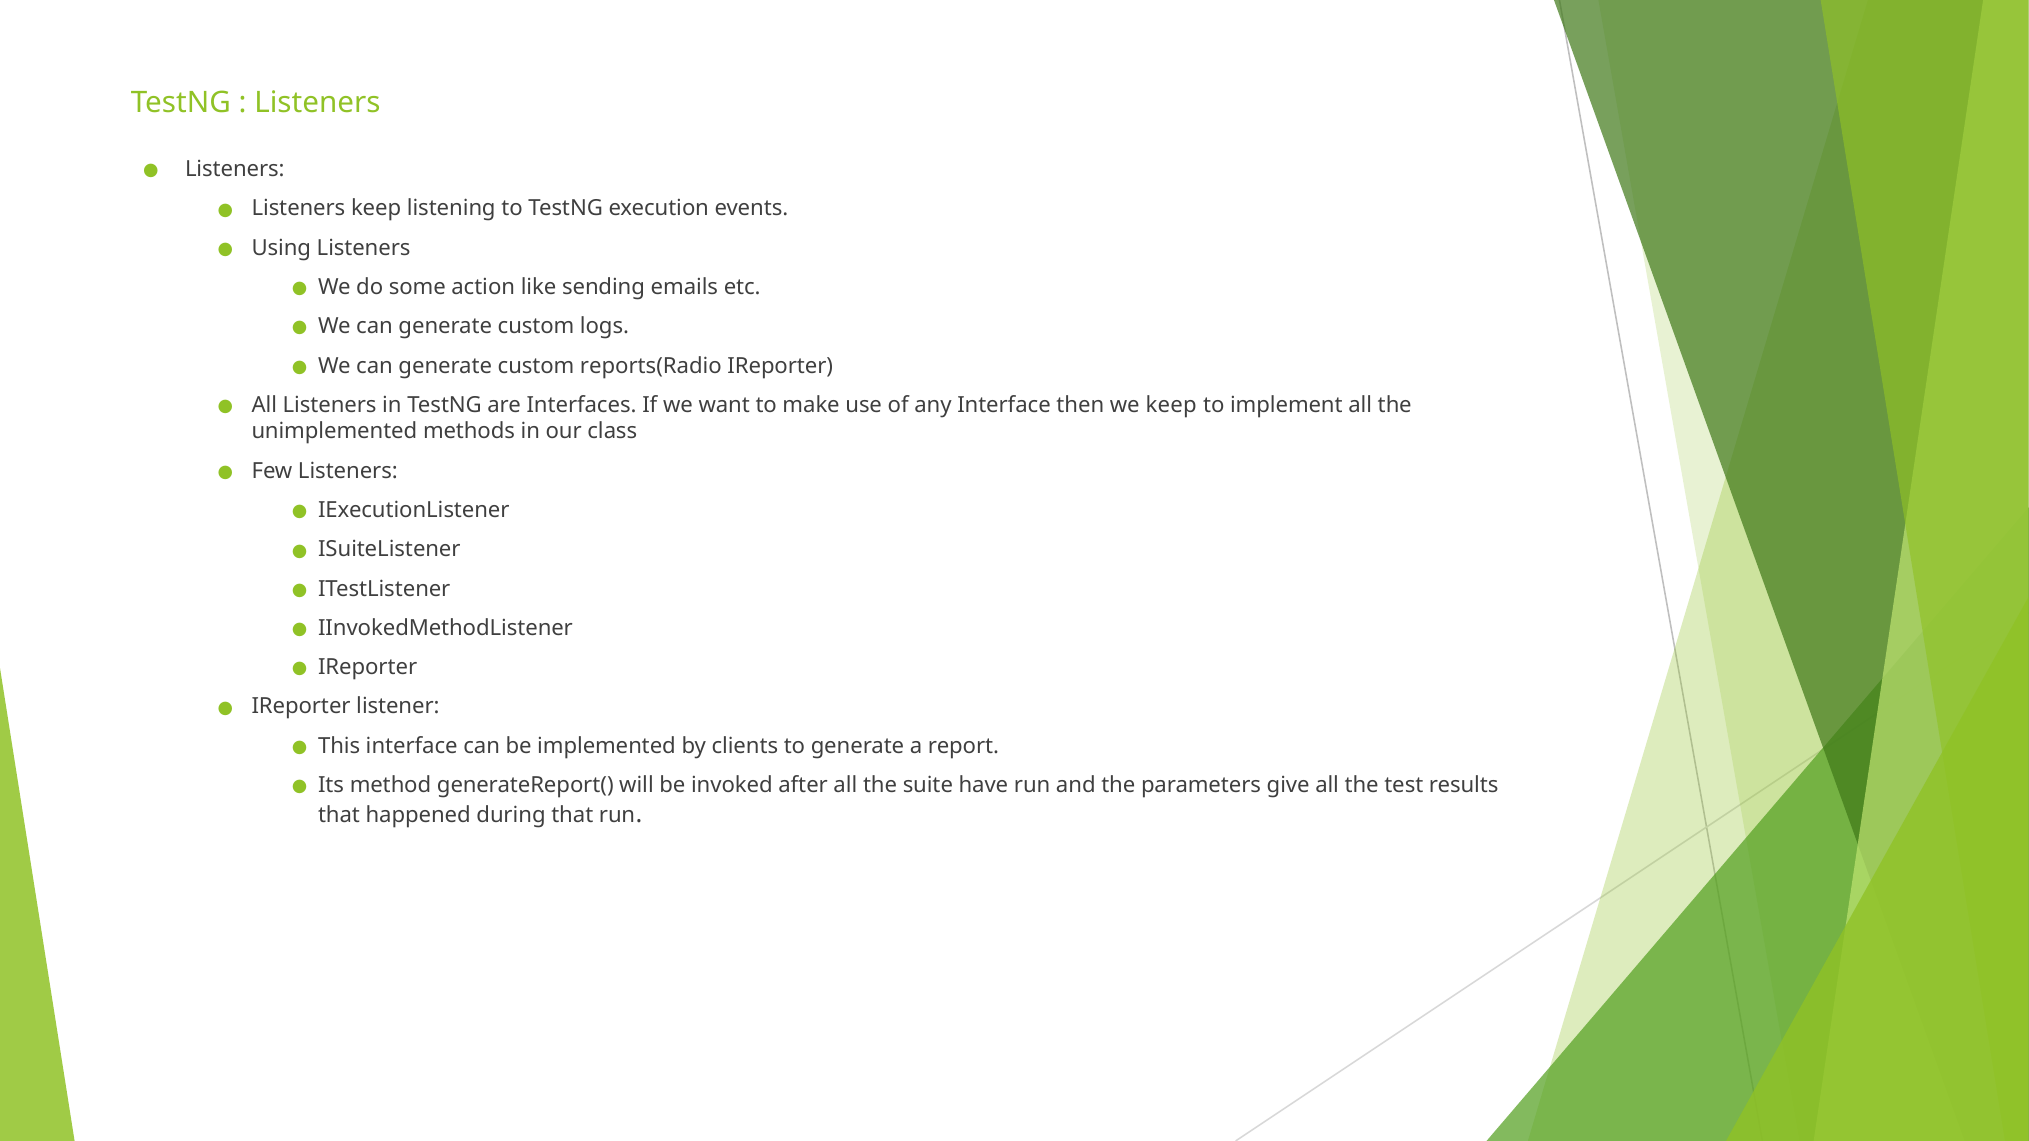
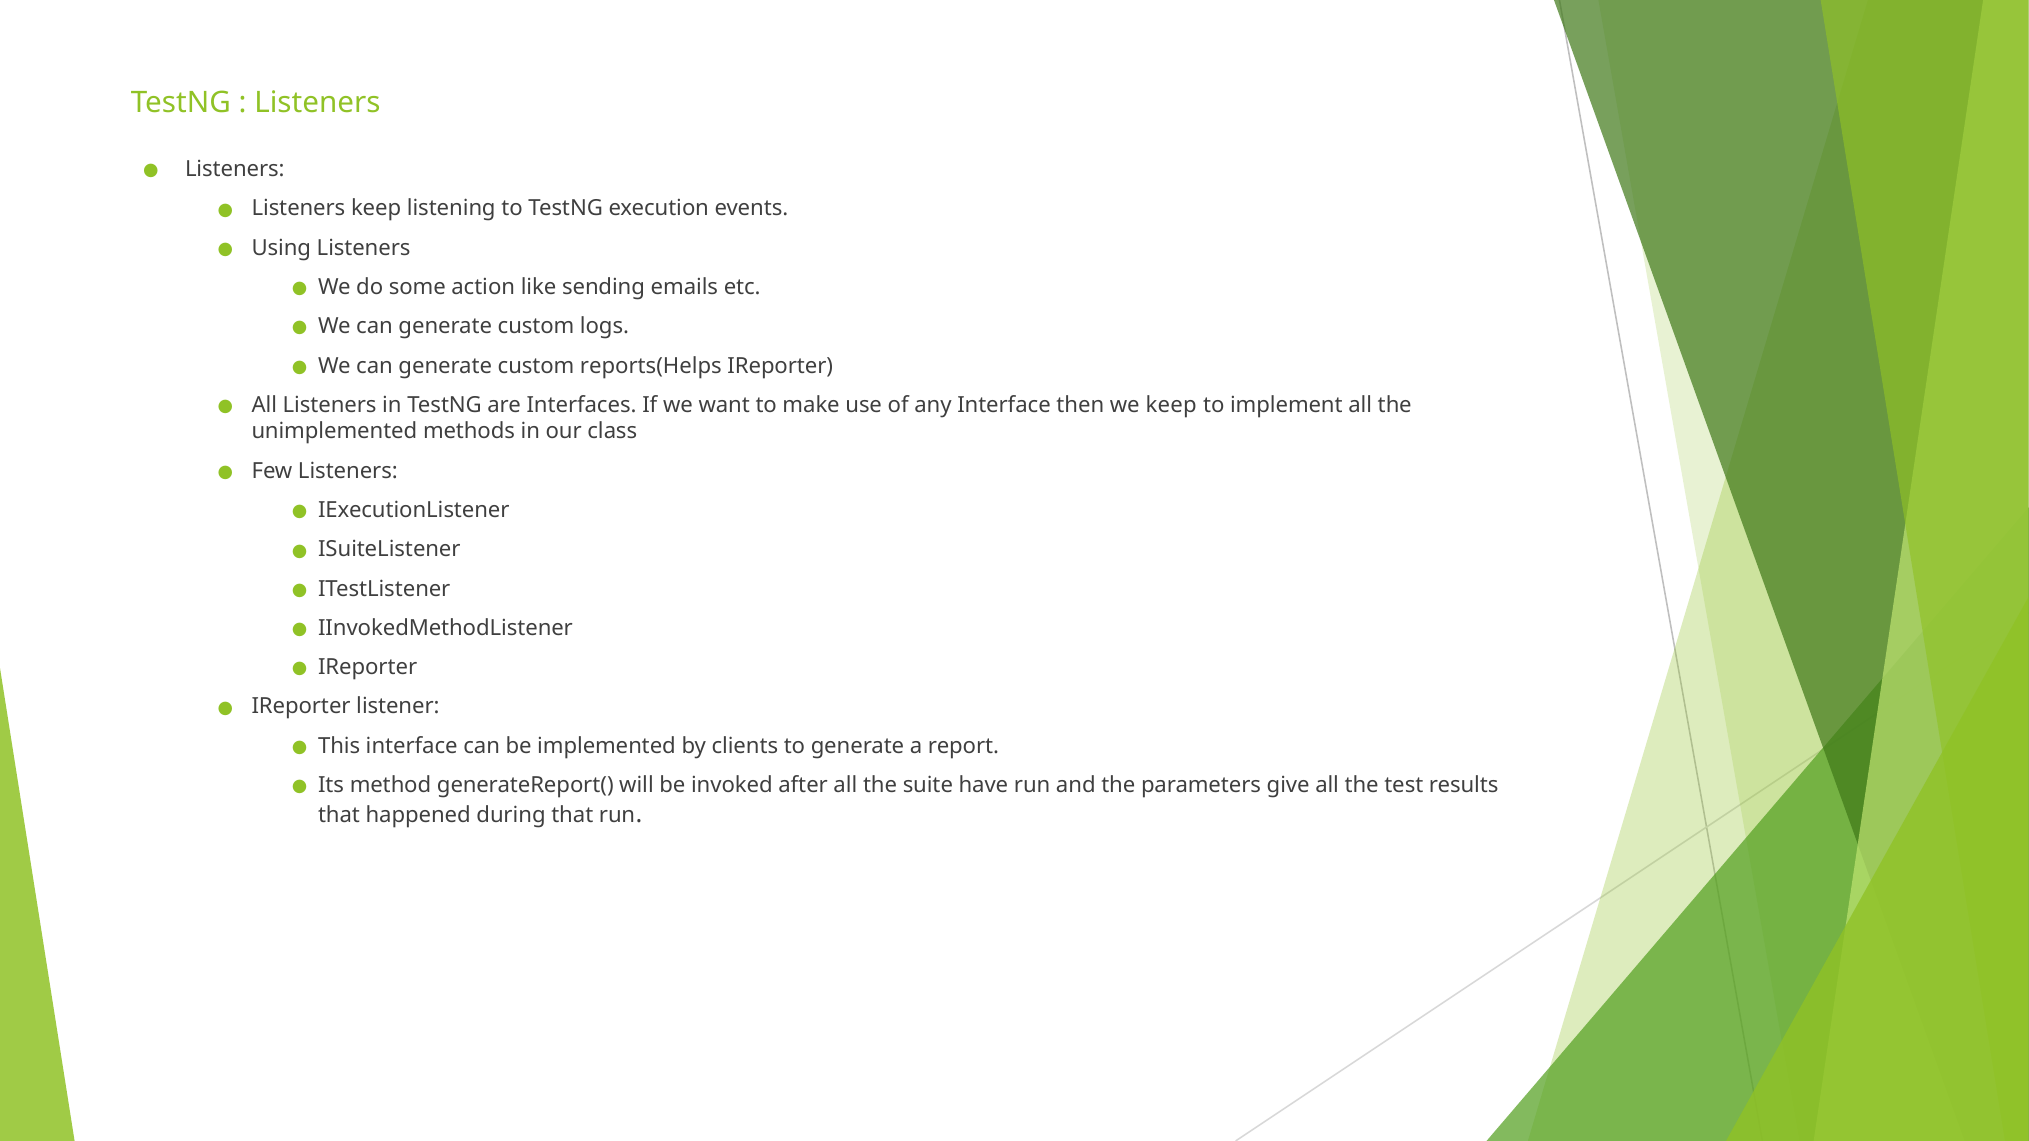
reports(Radio: reports(Radio -> reports(Helps (651, 366)
